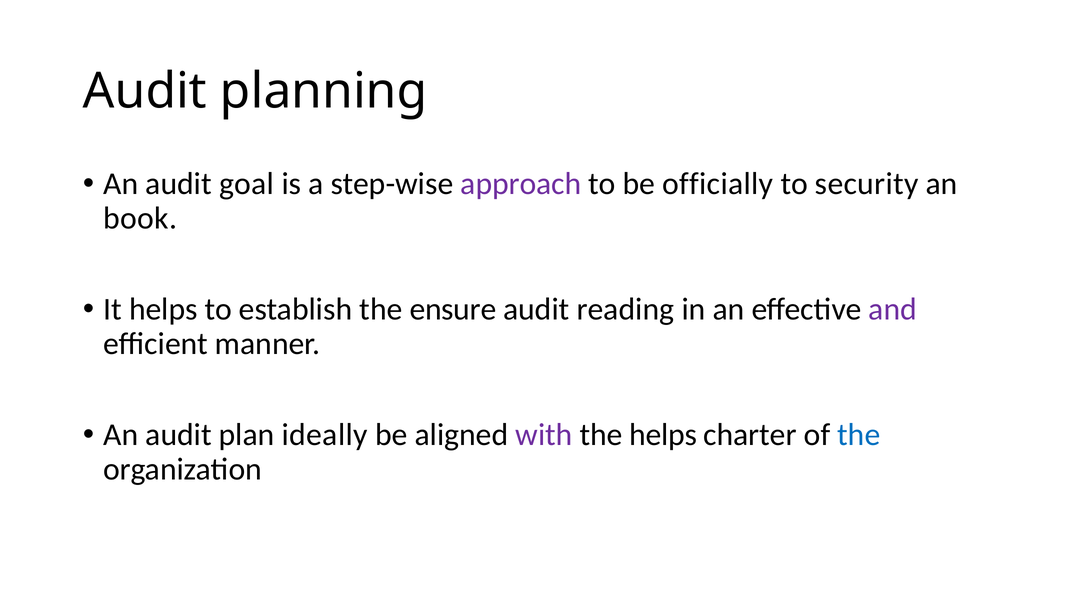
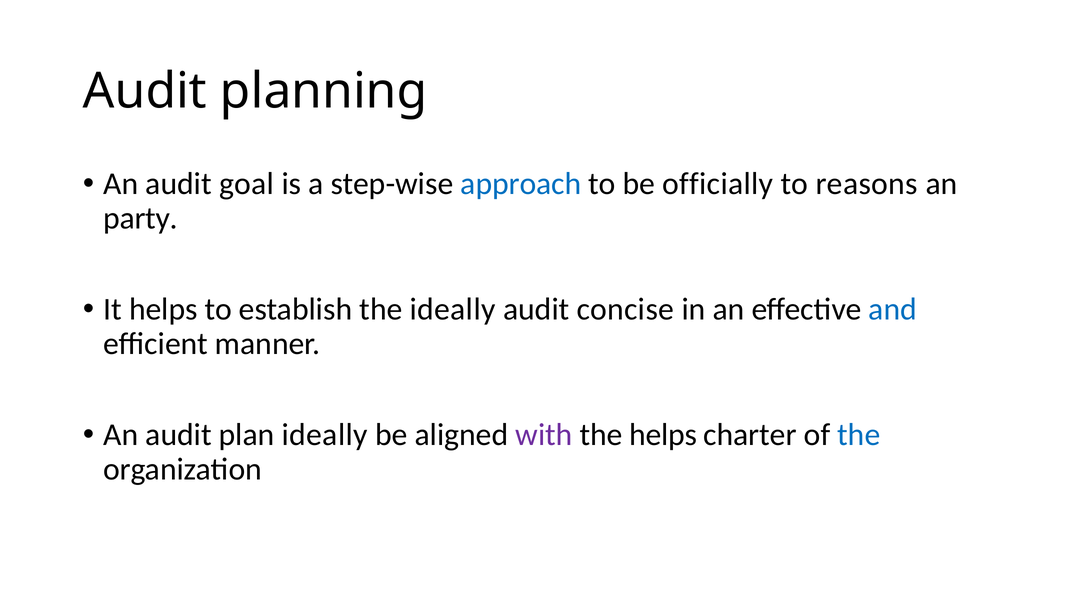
approach colour: purple -> blue (521, 184)
security: security -> reasons (867, 184)
book: book -> party (141, 218)
the ensure: ensure -> ideally (453, 309)
reading: reading -> concise (625, 309)
and colour: purple -> blue (893, 309)
